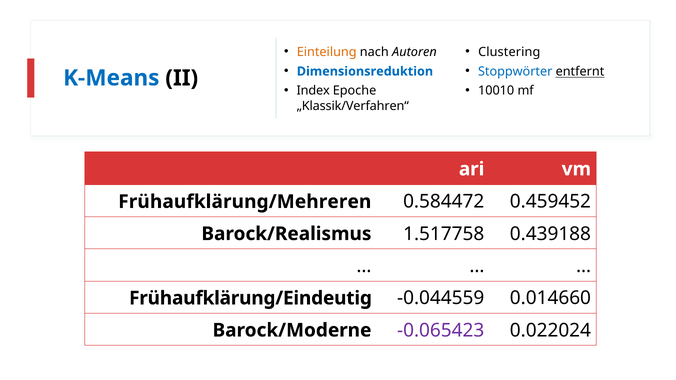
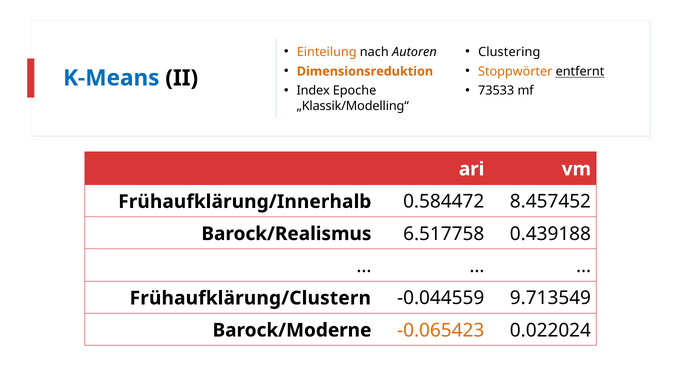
Dimensionsreduktion colour: blue -> orange (365, 71)
Stoppwörter colour: blue -> orange (515, 71)
10010: 10010 -> 73533 (496, 91)
„Klassik/Verfahren“: „Klassik/Verfahren“ -> „Klassik/Modelling“ (353, 106)
Frühaufklärung/Mehreren: Frühaufklärung/Mehreren -> Frühaufklärung/Innerhalb (245, 202)
0.459452: 0.459452 -> 8.457452 (550, 202)
1.517758: 1.517758 -> 6.517758 (444, 234)
Frühaufklärung/Eindeutig: Frühaufklärung/Eindeutig -> Frühaufklärung/Clustern (250, 298)
0.014660: 0.014660 -> 9.713549 (550, 298)
-0.065423 colour: purple -> orange (441, 330)
